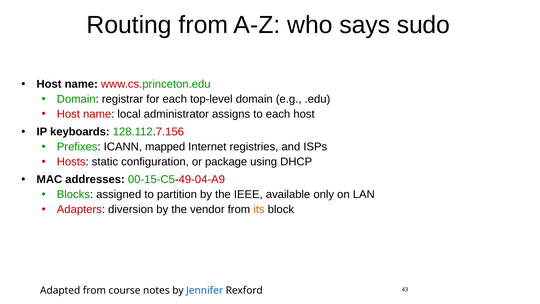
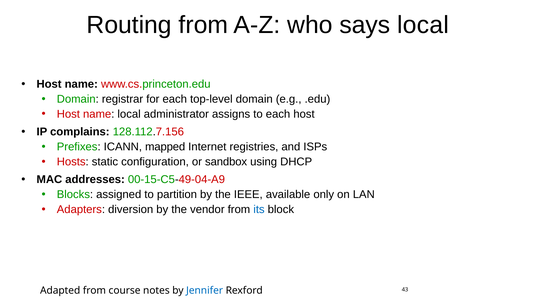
says sudo: sudo -> local (423, 25)
keyboards: keyboards -> complains (80, 132)
package: package -> sandbox (226, 162)
its colour: orange -> blue (259, 209)
